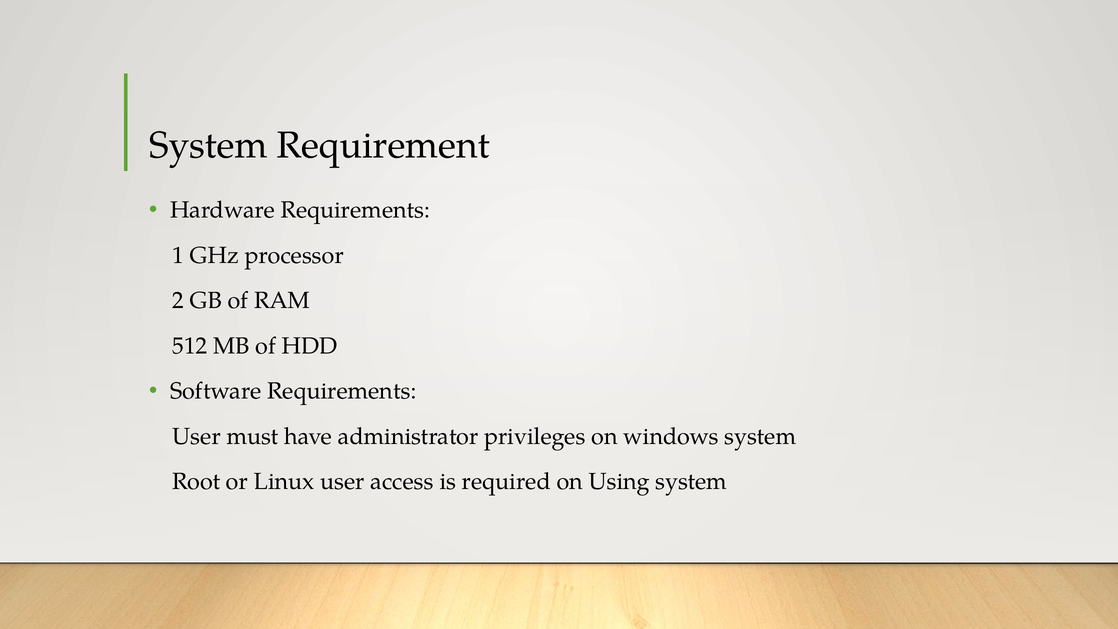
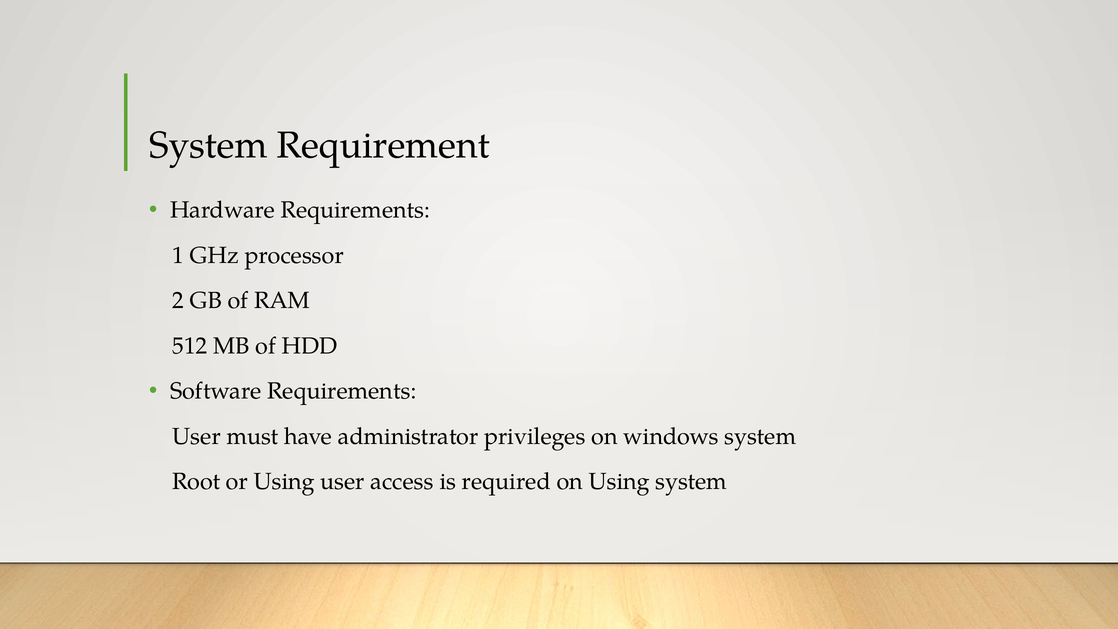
or Linux: Linux -> Using (284, 482)
